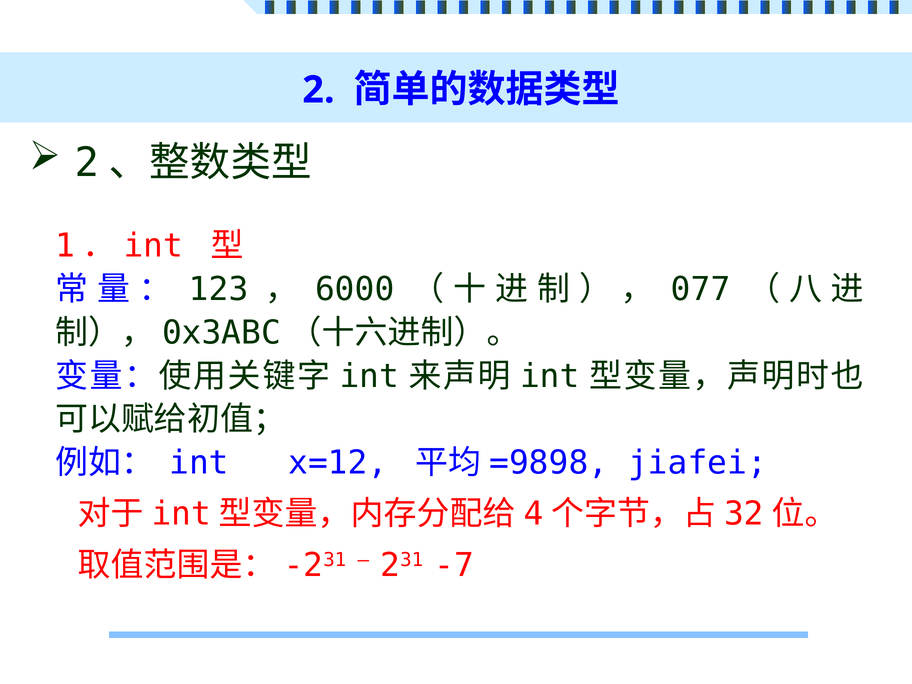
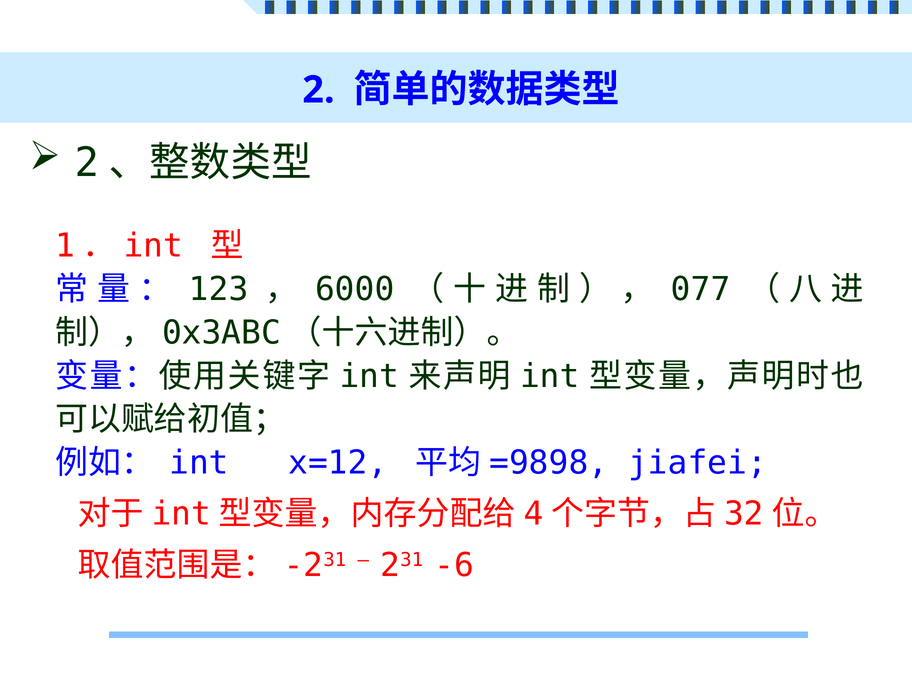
-7: -7 -> -6 (454, 565)
